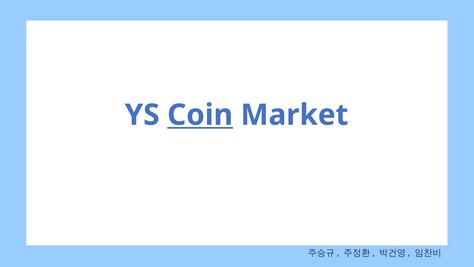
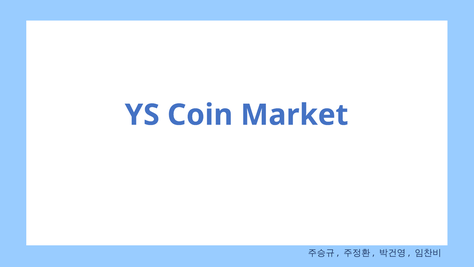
Coin underline: present -> none (200, 115)
